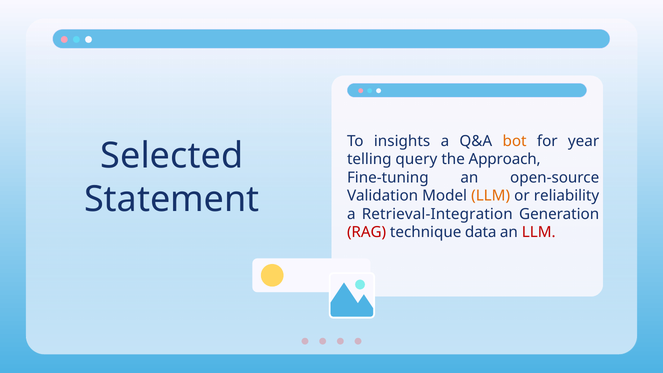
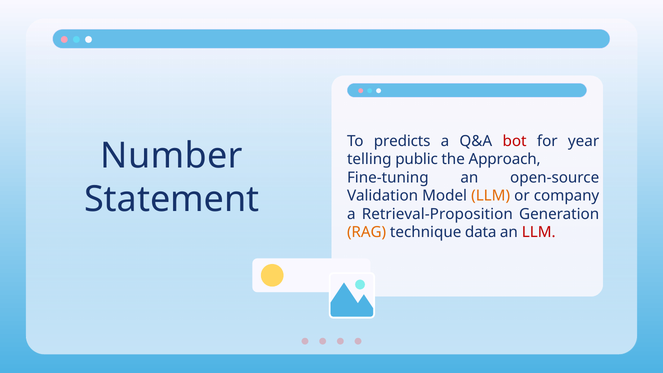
insights: insights -> predicts (402, 141)
bot colour: orange -> red (515, 141)
Selected: Selected -> Number (172, 156)
query: query -> public (417, 159)
reliability: reliability -> company (567, 196)
Retrieval-Integration: Retrieval-Integration -> Retrieval-Proposition (437, 214)
RAG colour: red -> orange (367, 232)
